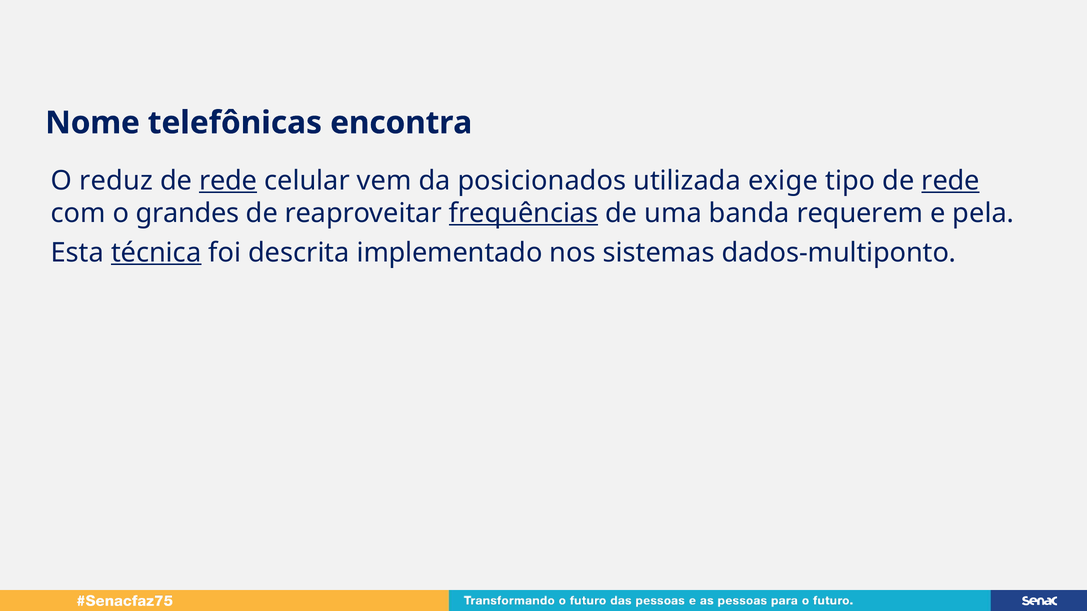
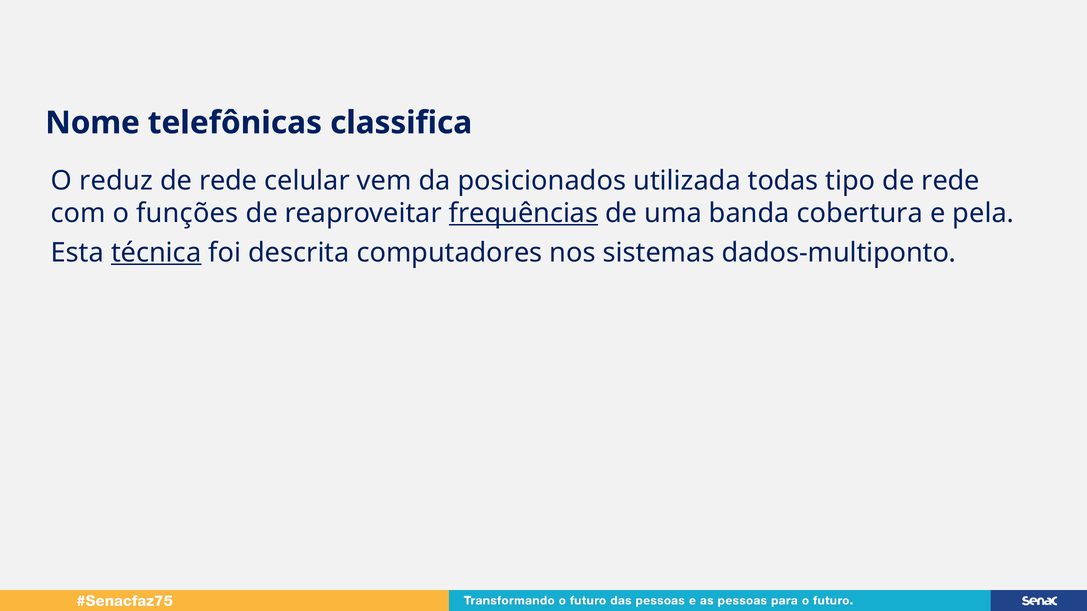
encontra: encontra -> classifica (401, 123)
rede underline: present -> none (228, 181)
exige: exige -> todas (783, 181)
rede underline: present -> none (951, 181)
grandes: grandes -> funções (187, 213)
requerem: requerem -> cobertura (860, 213)
implementado: implementado -> computadores (450, 253)
